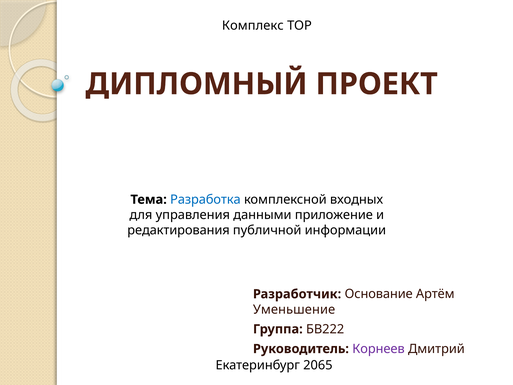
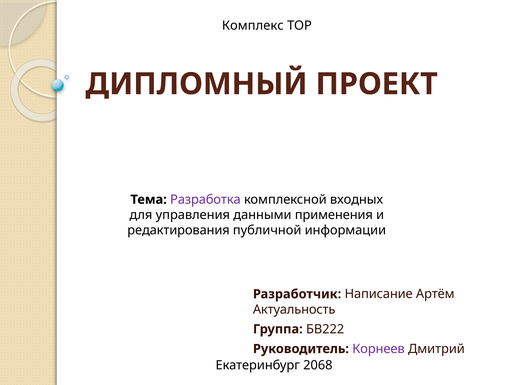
Разработка colour: blue -> purple (205, 199)
приложение: приложение -> применения (334, 215)
Основание: Основание -> Написание (379, 294)
Уменьшение: Уменьшение -> Актуальность (294, 309)
2065: 2065 -> 2068 (318, 365)
